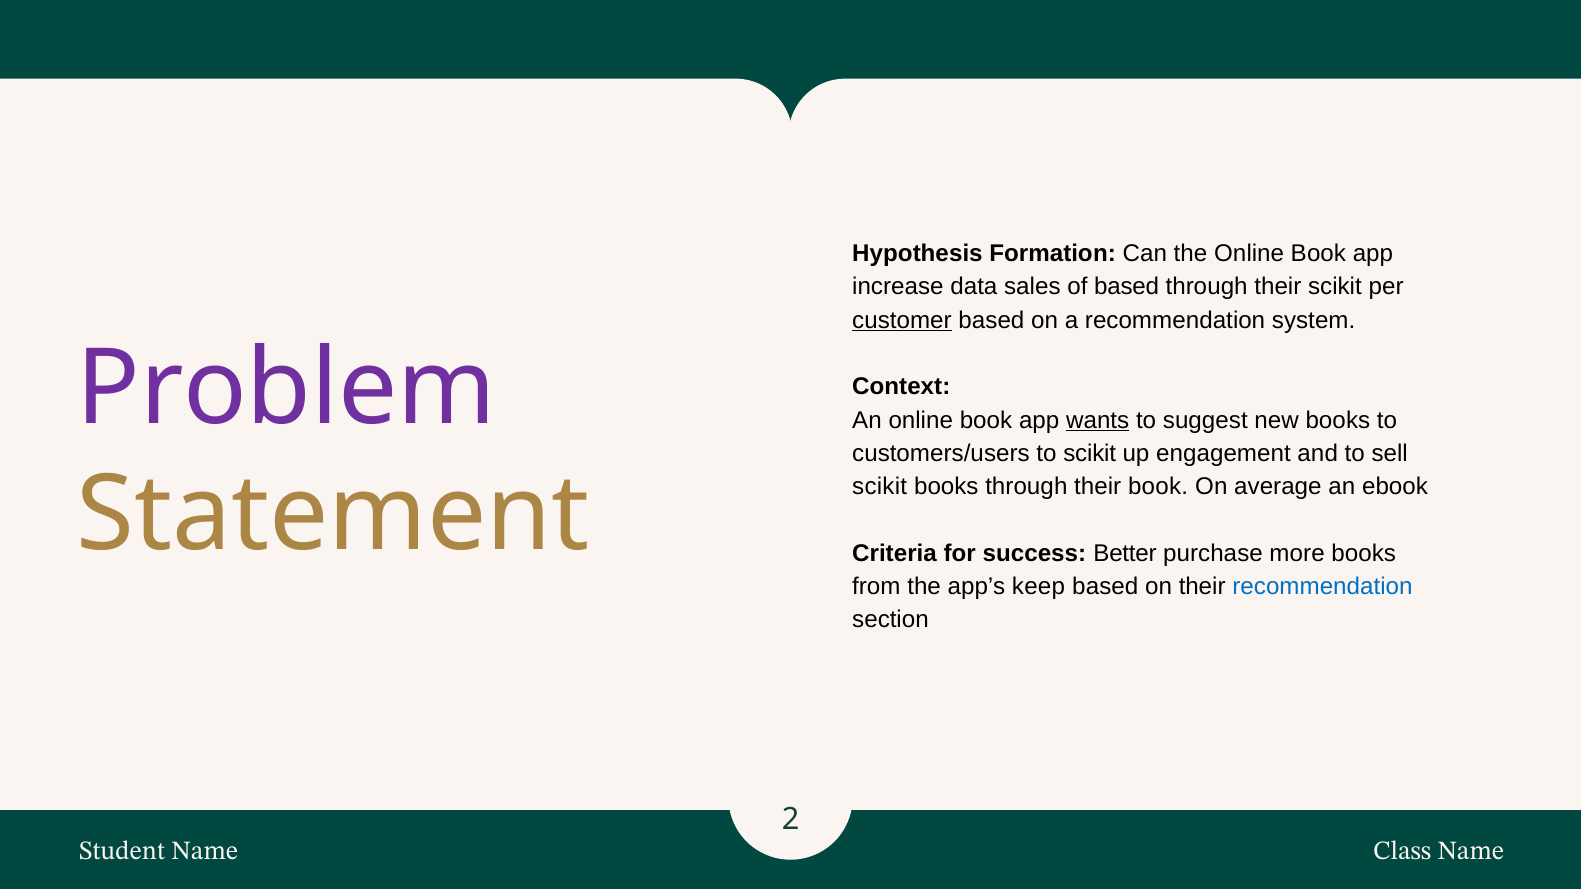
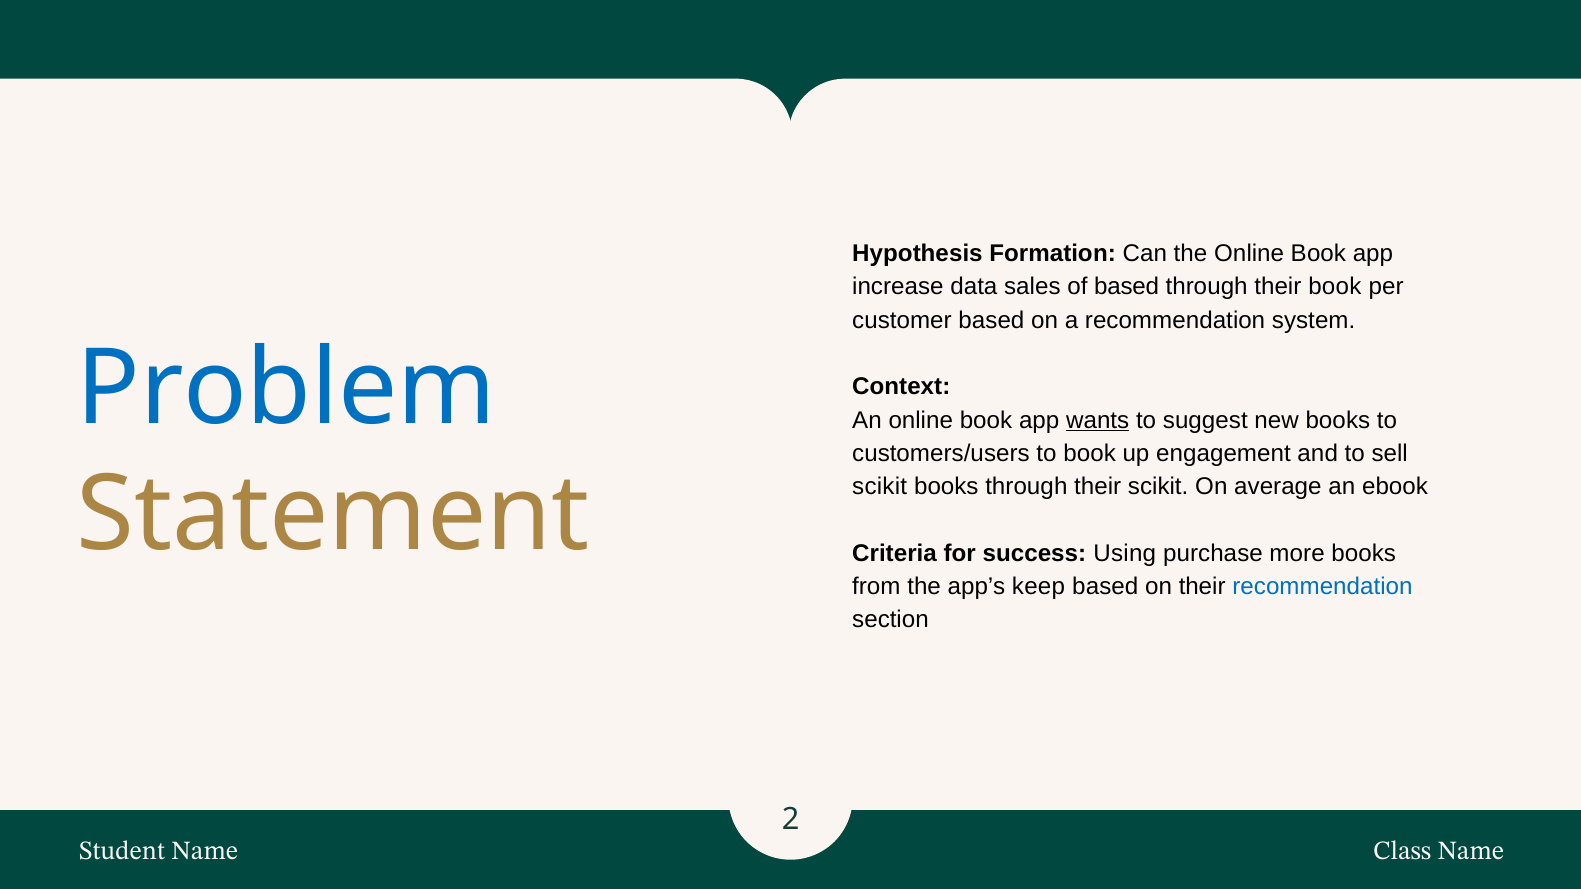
their scikit: scikit -> book (1335, 287)
customer underline: present -> none (902, 320)
Problem colour: purple -> blue (286, 389)
to scikit: scikit -> book (1090, 454)
their book: book -> scikit (1158, 487)
Better: Better -> Using (1125, 553)
